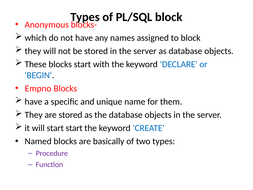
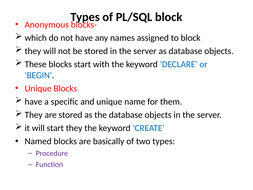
Empno: Empno -> Unique (38, 88)
start start: start -> they (74, 128)
